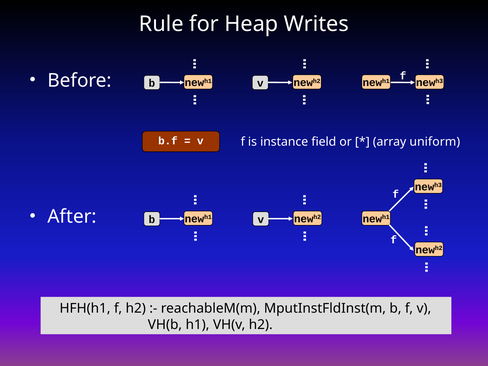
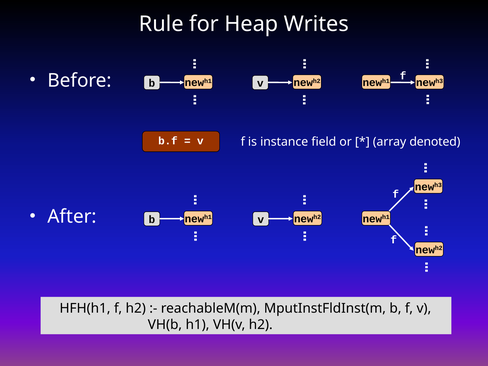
uniform: uniform -> denoted (435, 142)
